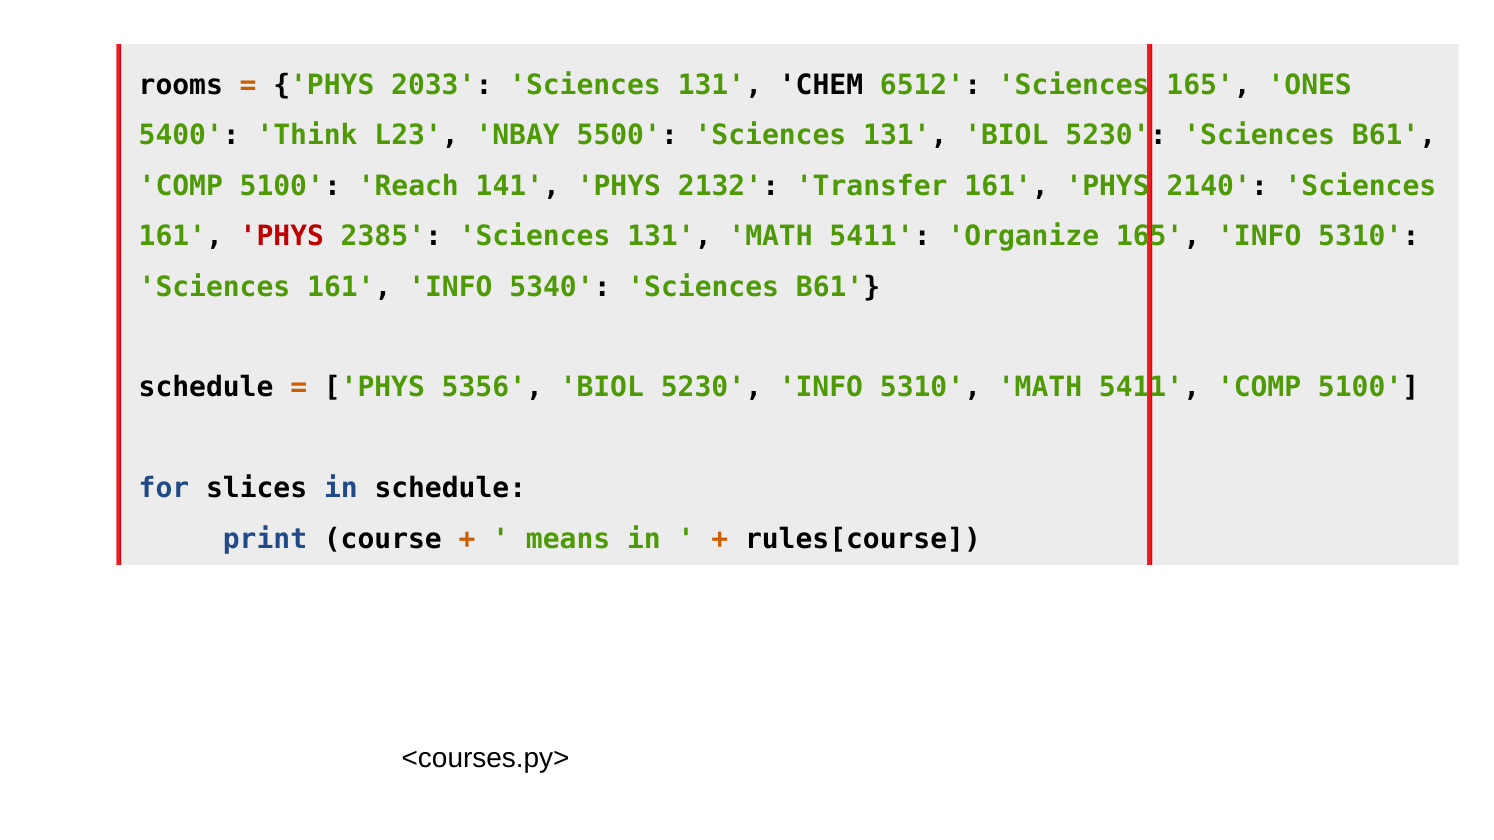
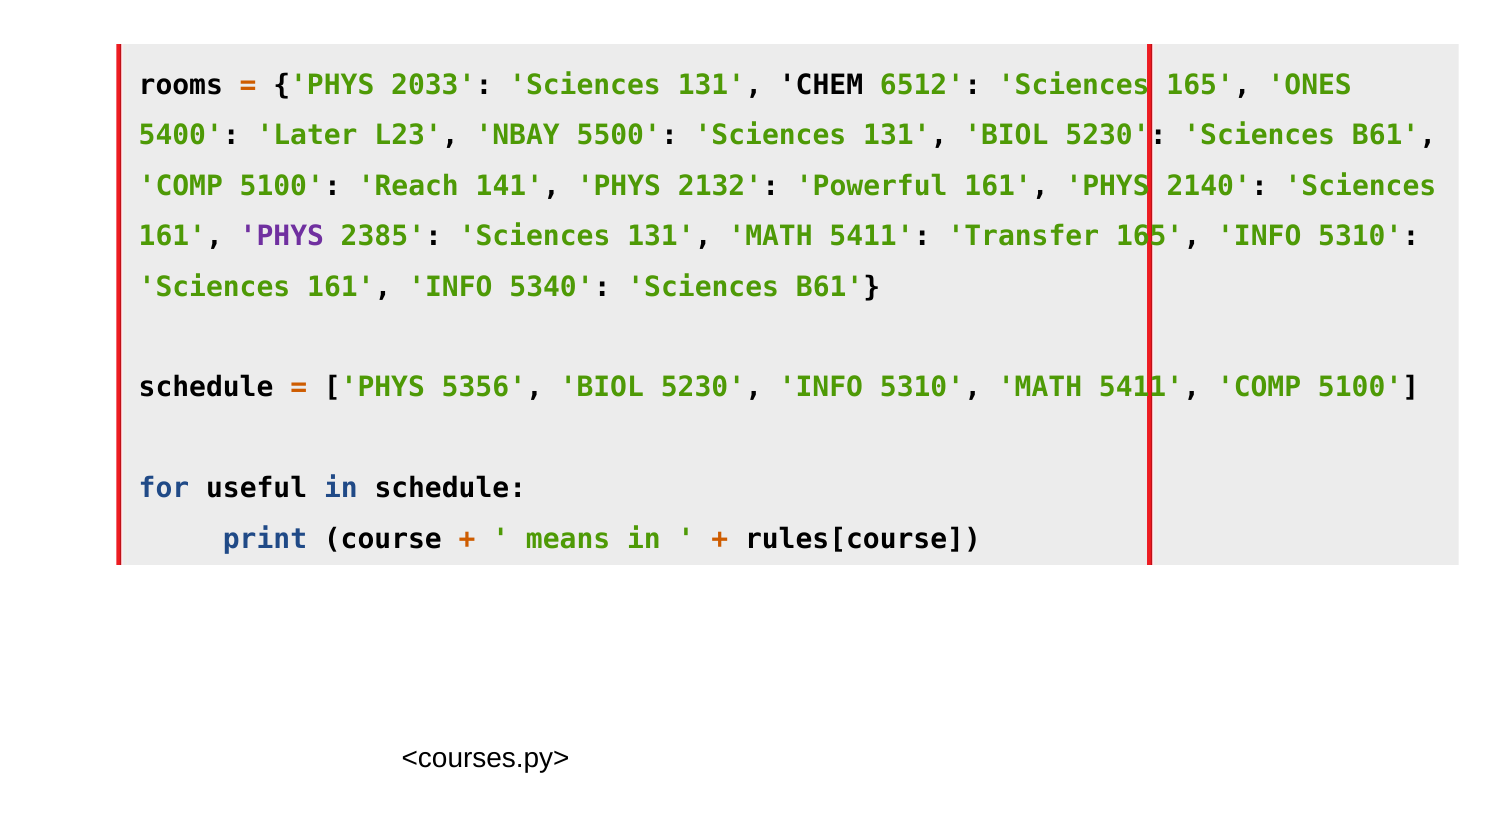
Think: Think -> Later (307, 136)
Transfer: Transfer -> Powerful (872, 186)
PHYS colour: red -> purple (282, 236)
Organize: Organize -> Transfer (1023, 236)
slices: slices -> useful (257, 489)
